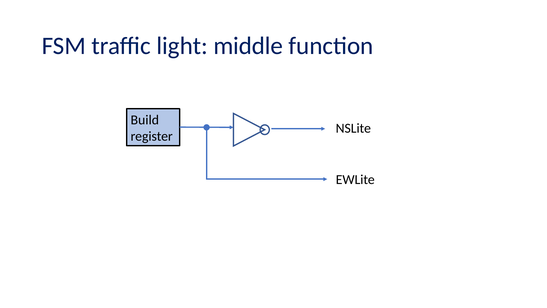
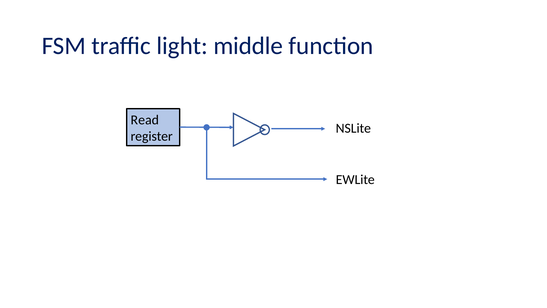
Build: Build -> Read (145, 120)
